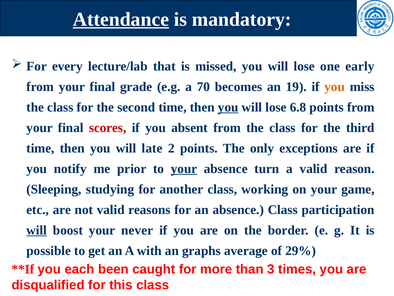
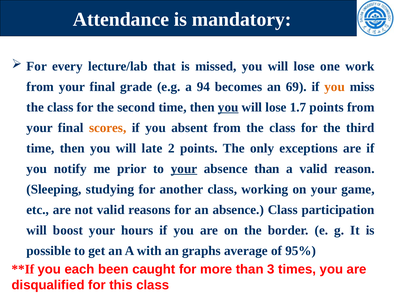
Attendance underline: present -> none (121, 19)
early: early -> work (360, 66)
70: 70 -> 94 (203, 87)
19: 19 -> 69 (296, 87)
6.8: 6.8 -> 1.7 (298, 107)
scores colour: red -> orange (108, 128)
absence turn: turn -> than (267, 168)
will underline: present -> none (37, 230)
never: never -> hours (137, 230)
29%: 29% -> 95% (301, 250)
